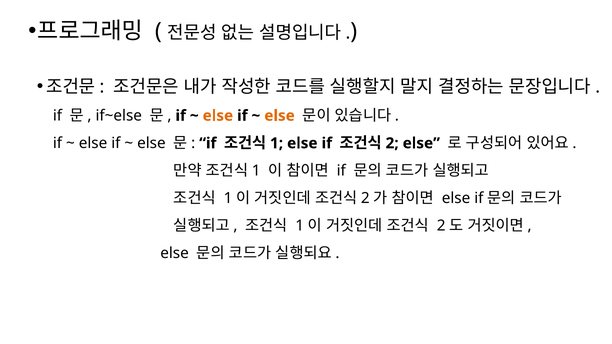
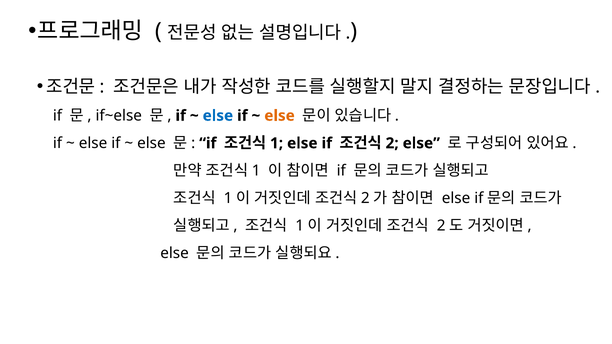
else colour: orange -> blue (218, 116)
